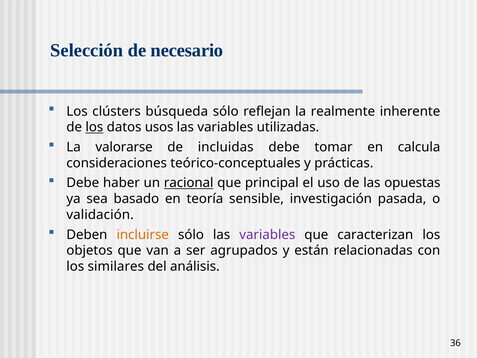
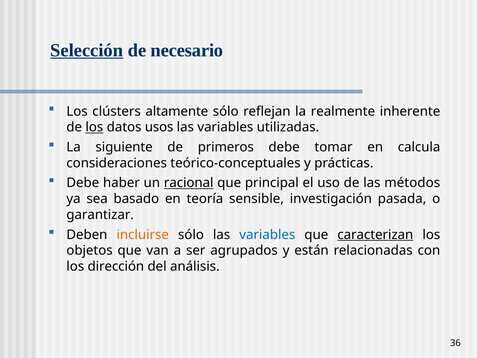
Selección underline: none -> present (87, 50)
búsqueda: búsqueda -> altamente (177, 111)
valorarse: valorarse -> siguiente (124, 147)
incluidas: incluidas -> primeros (226, 147)
opuestas: opuestas -> métodos (412, 183)
validación: validación -> garantizar (100, 215)
variables colour: purple -> blue (267, 235)
caracterizan underline: none -> present (375, 235)
similares: similares -> dirección (116, 266)
